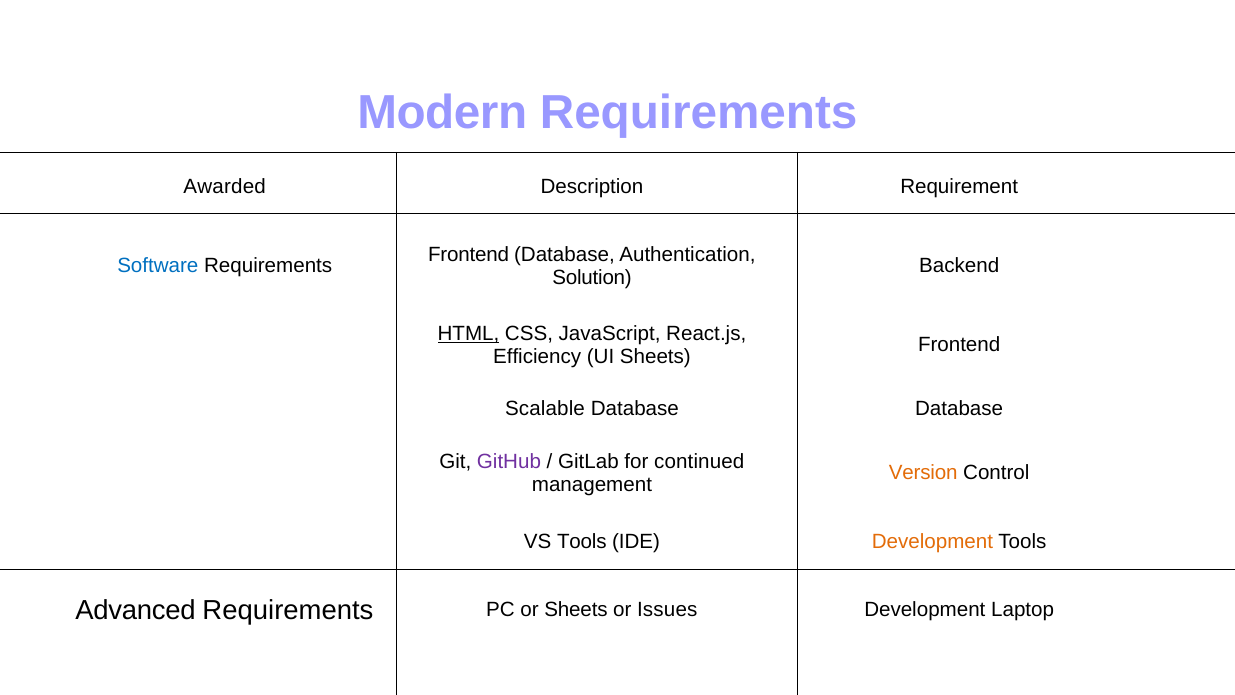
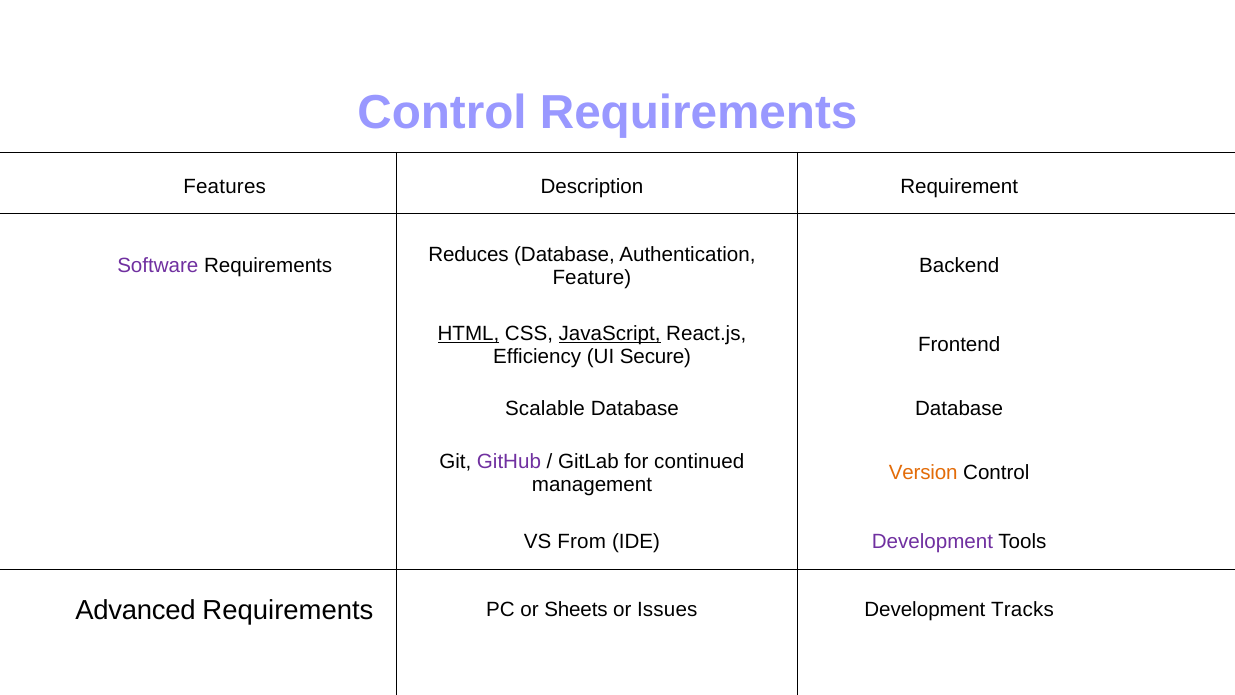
Modern: Modern -> Control (442, 113)
Awarded: Awarded -> Features (225, 186)
Frontend: Frontend -> Reduces (468, 254)
Software colour: blue -> purple (158, 266)
Solution: Solution -> Feature (592, 277)
JavaScript underline: none -> present (610, 334)
UI Sheets: Sheets -> Secure (655, 356)
VS Tools: Tools -> From (582, 541)
Development colour: orange -> purple (932, 541)
Laptop: Laptop -> Tracks (1022, 610)
